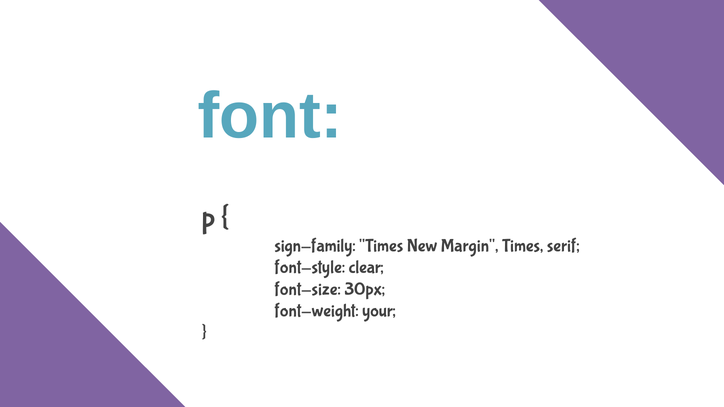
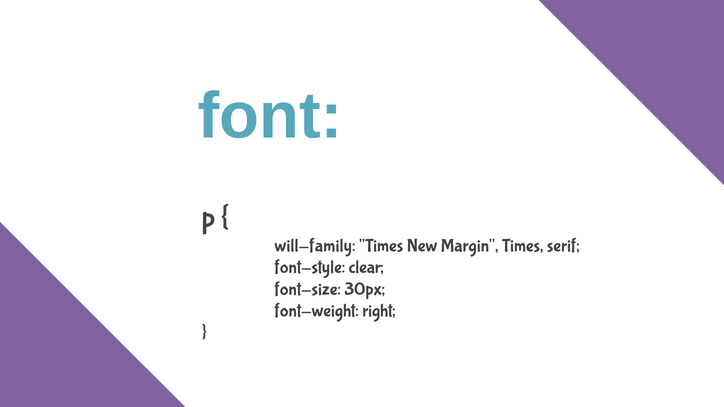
sign-family: sign-family -> will-family (315, 245)
your: your -> right (379, 310)
